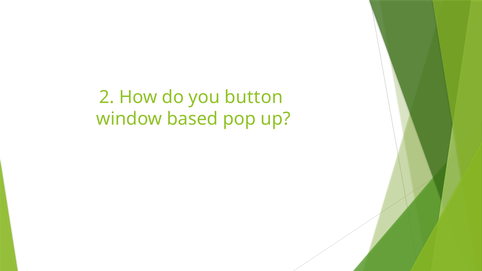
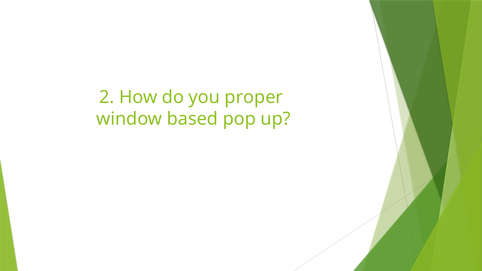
button: button -> proper (254, 97)
